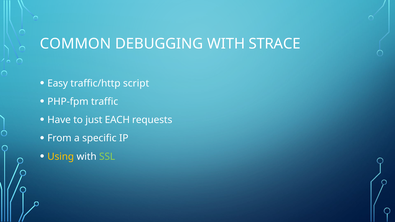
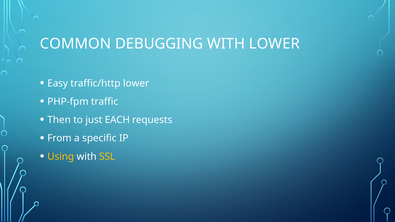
WITH STRACE: STRACE -> LOWER (274, 44)
traffic/http script: script -> lower (136, 83)
Have: Have -> Then (59, 120)
SSL colour: light green -> yellow (107, 157)
